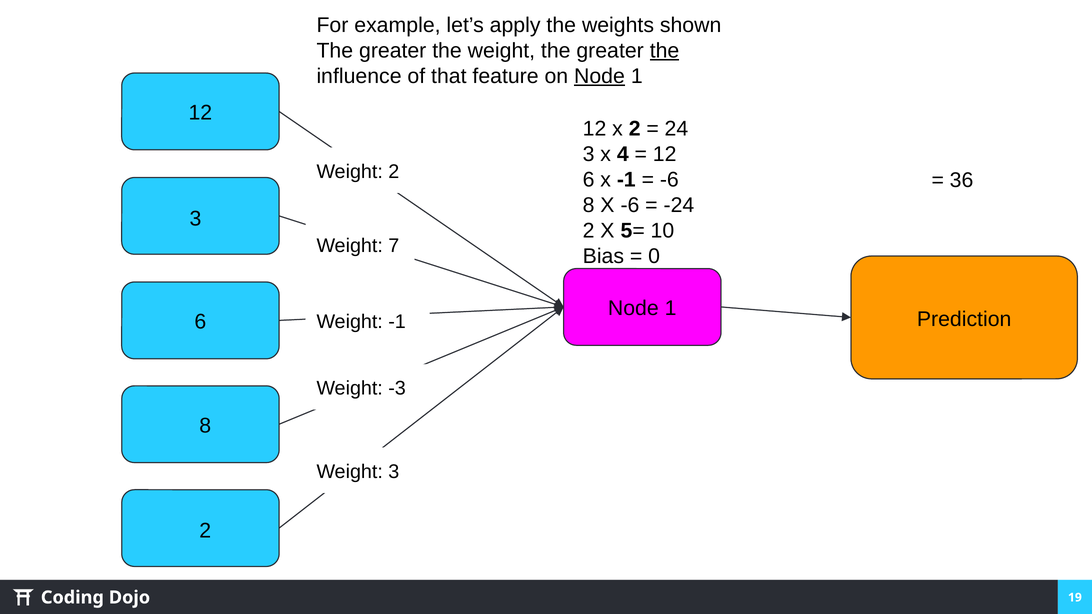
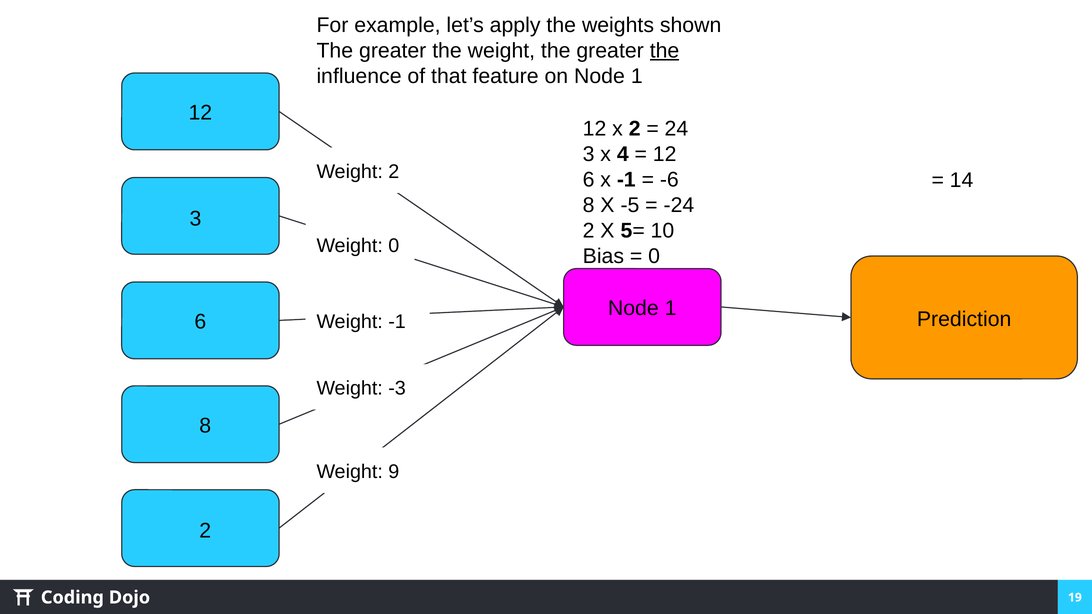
Node underline: present -> none (599, 76)
36: 36 -> 14 (962, 180)
X -6: -6 -> -5 (630, 205)
Weight 7: 7 -> 0 (394, 246)
Weight 3: 3 -> 9 (394, 472)
